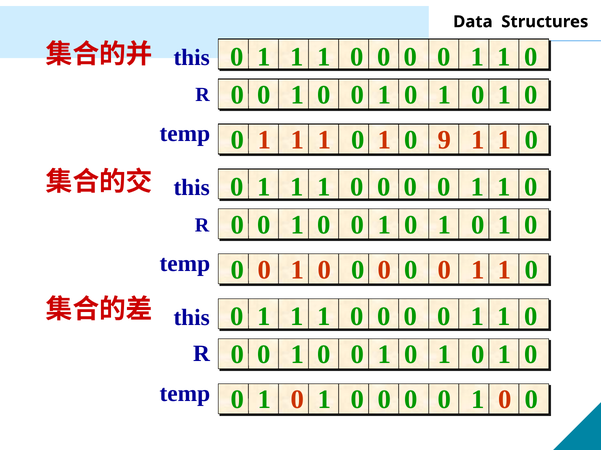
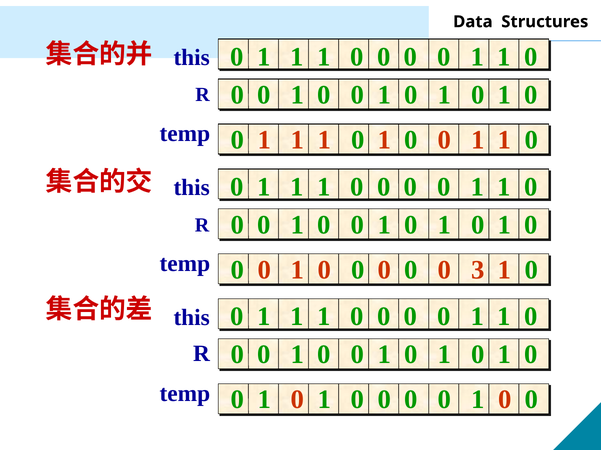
9: 9 -> 0 (445, 140)
1: 1 -> 3 (478, 270)
